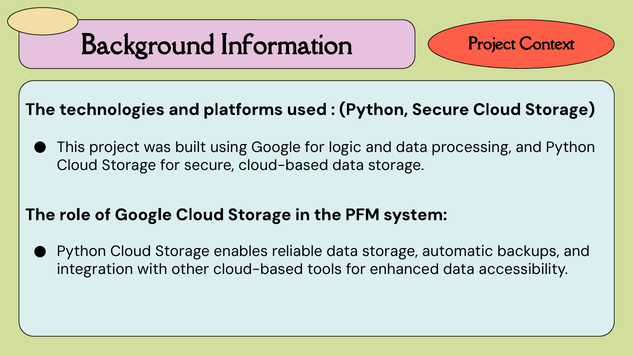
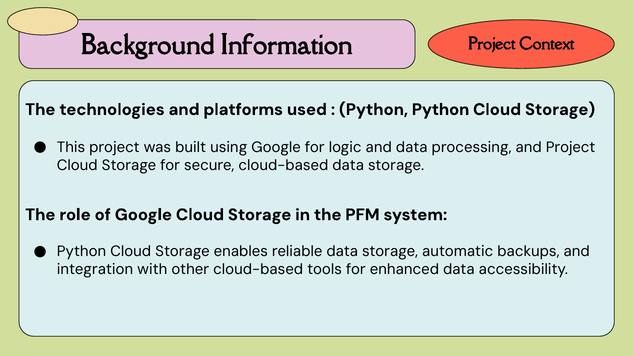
Python Secure: Secure -> Python (441, 110)
and Python: Python -> Project (571, 147)
